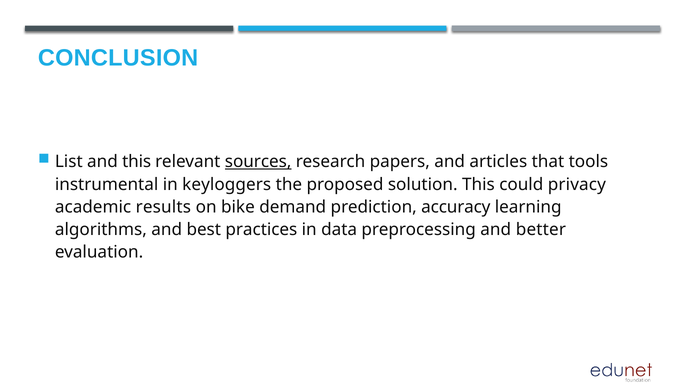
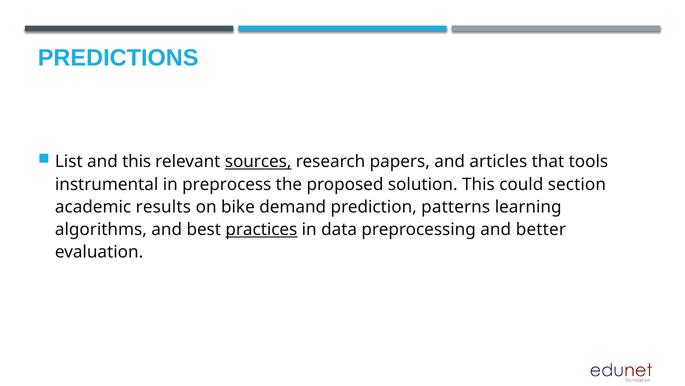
CONCLUSION: CONCLUSION -> PREDICTIONS (118, 58)
keyloggers: keyloggers -> preprocess (227, 184)
privacy: privacy -> section (577, 184)
accuracy: accuracy -> patterns (456, 207)
practices underline: none -> present (261, 229)
